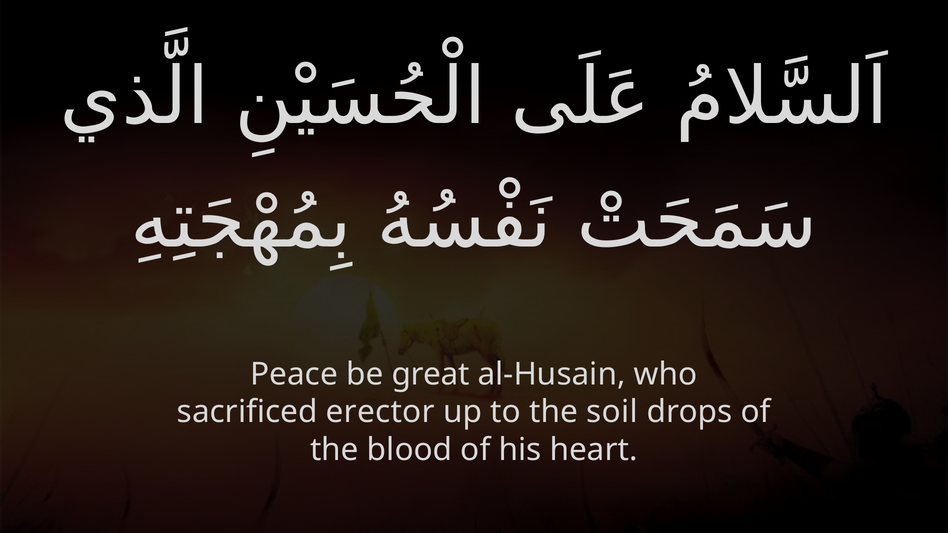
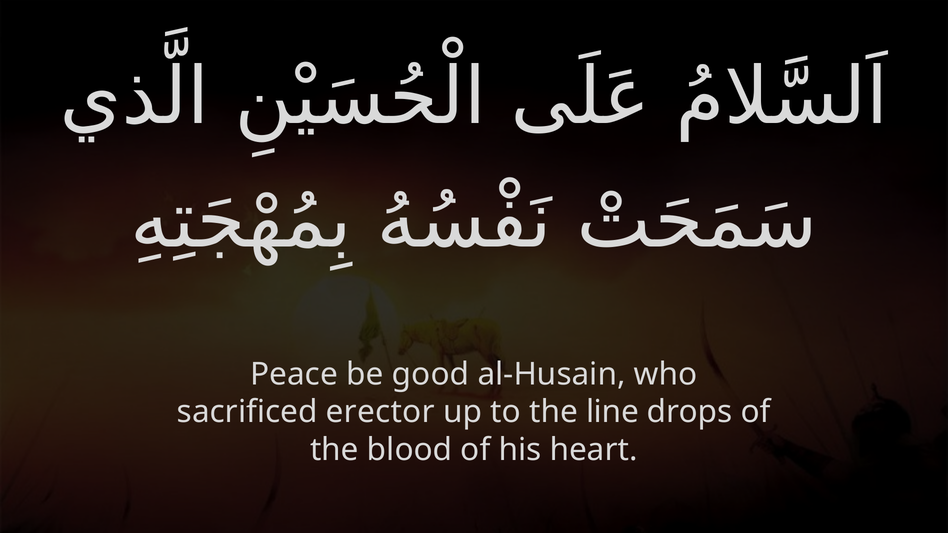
great: great -> good (430, 374)
soil: soil -> line (613, 412)
